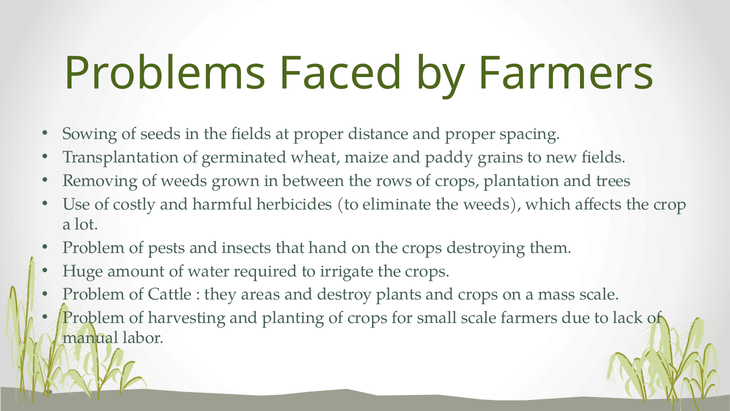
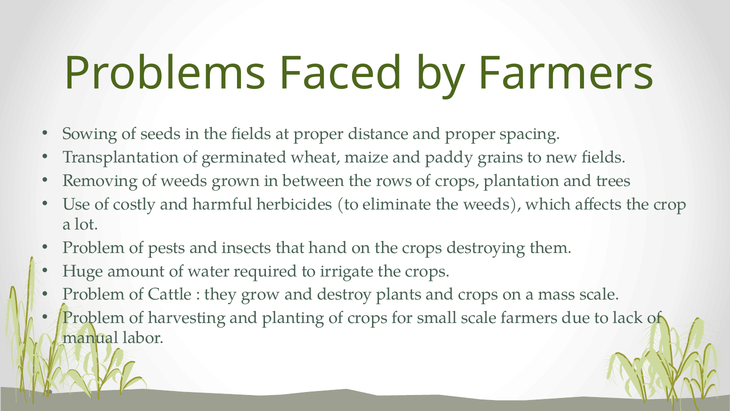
areas: areas -> grow (261, 294)
